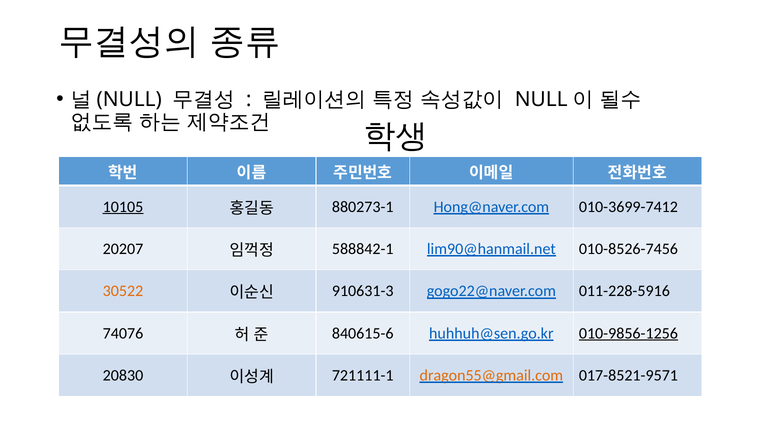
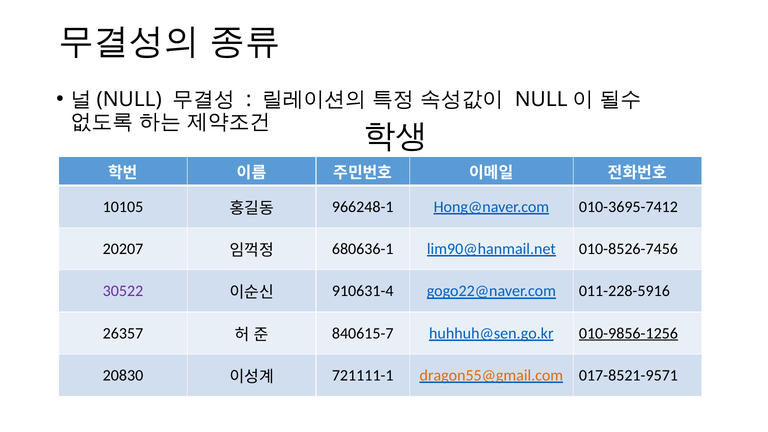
10105 underline: present -> none (123, 207)
880273-1: 880273-1 -> 966248-1 (363, 207)
010-3699-7412: 010-3699-7412 -> 010-3695-7412 (628, 207)
588842-1: 588842-1 -> 680636-1 (363, 249)
30522 colour: orange -> purple (123, 291)
910631-3: 910631-3 -> 910631-4 (363, 291)
74076: 74076 -> 26357 (123, 333)
840615-6: 840615-6 -> 840615-7 (363, 333)
